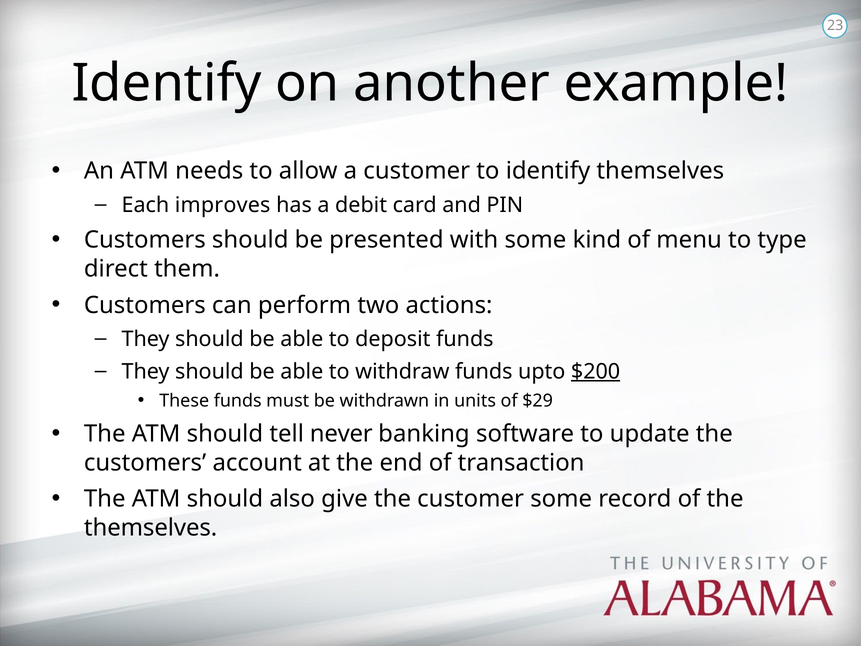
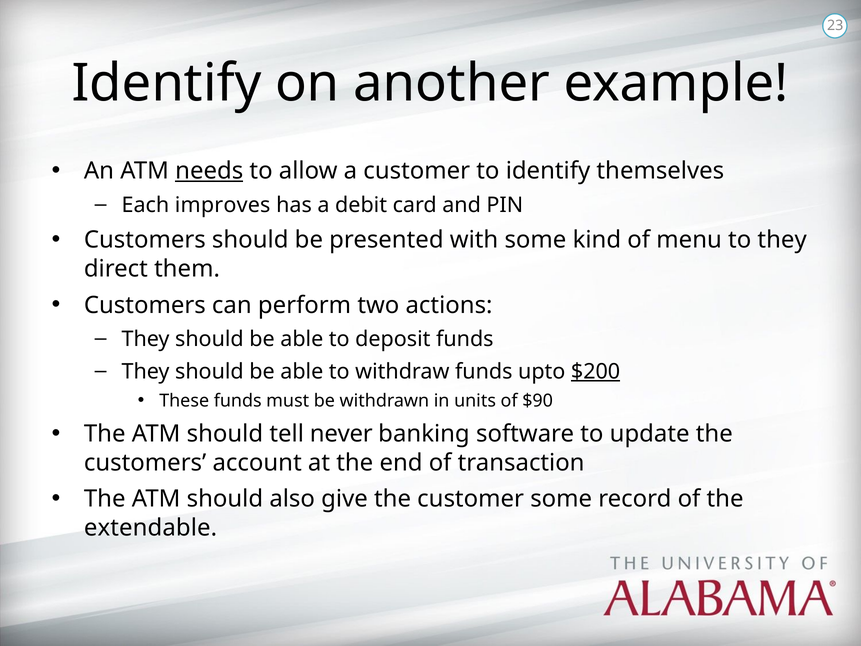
needs underline: none -> present (209, 171)
to type: type -> they (782, 240)
$29: $29 -> $90 (538, 401)
themselves: themselves -> extendable (151, 528)
